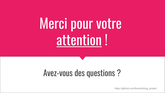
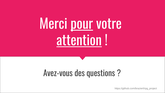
pour underline: none -> present (82, 24)
